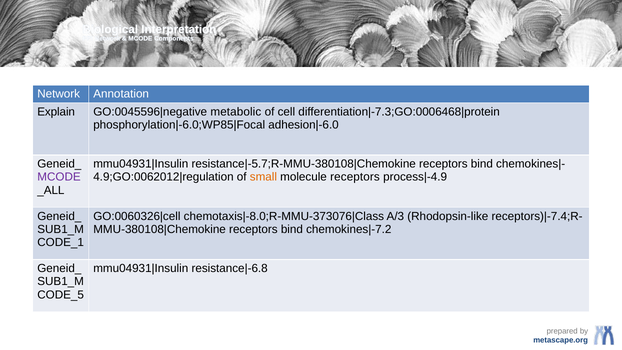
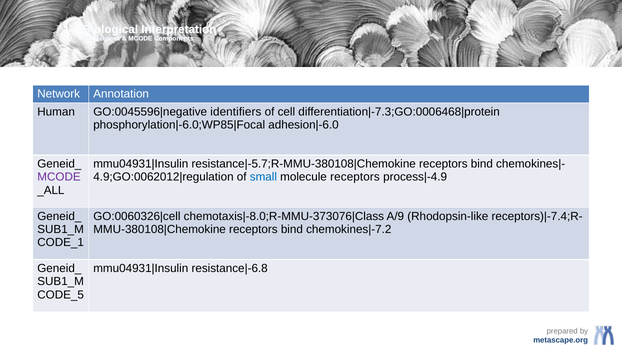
Explain: Explain -> Human (56, 112)
metabolic: metabolic -> identifiers (236, 112)
small colour: orange -> blue (263, 177)
A/3: A/3 -> A/9 (395, 216)
